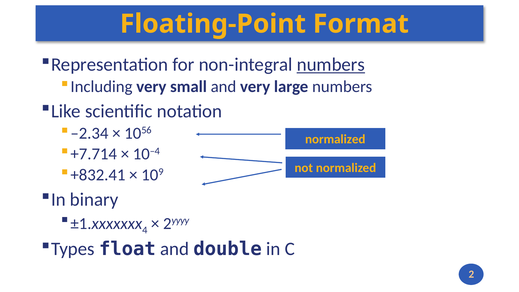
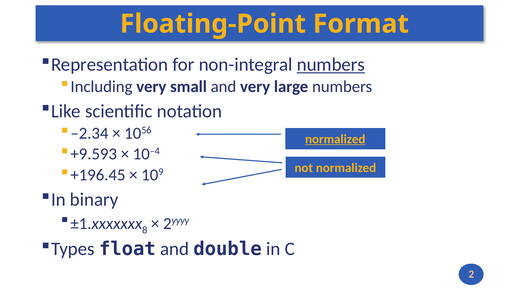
normalized underline: none -> present (335, 139)
+7.714: +7.714 -> +9.593 (94, 154)
+832.41: +832.41 -> +196.45 (98, 175)
4: 4 -> 8 (145, 230)
